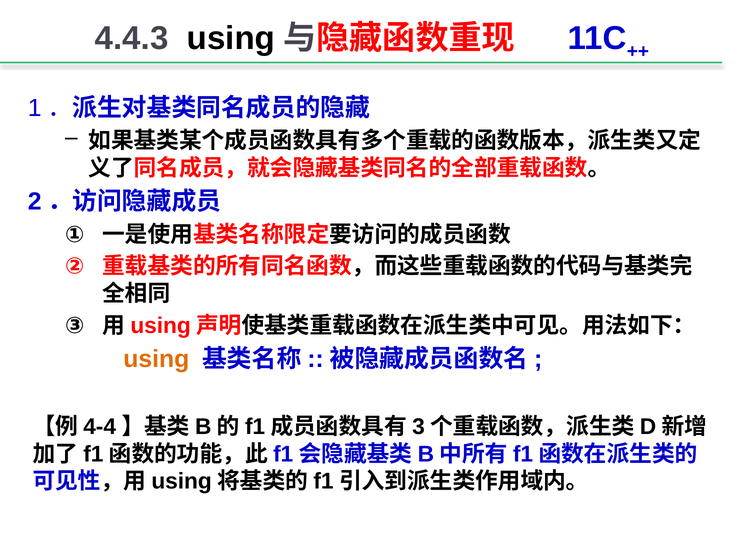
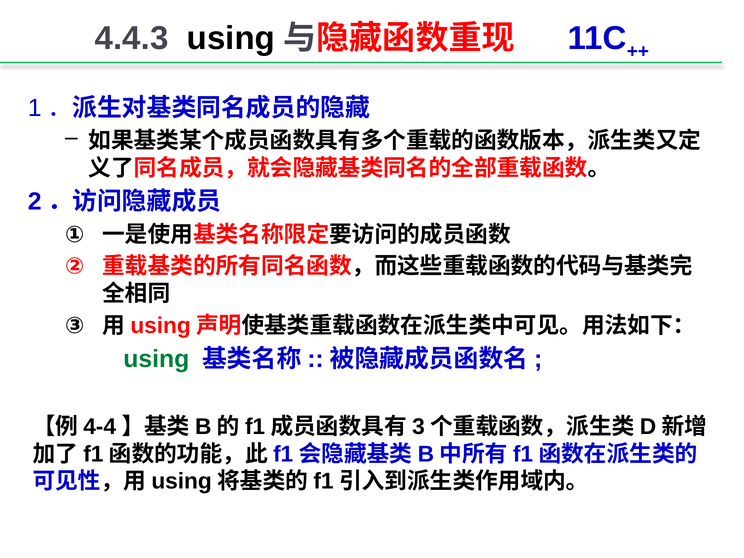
using colour: orange -> green (156, 359)
